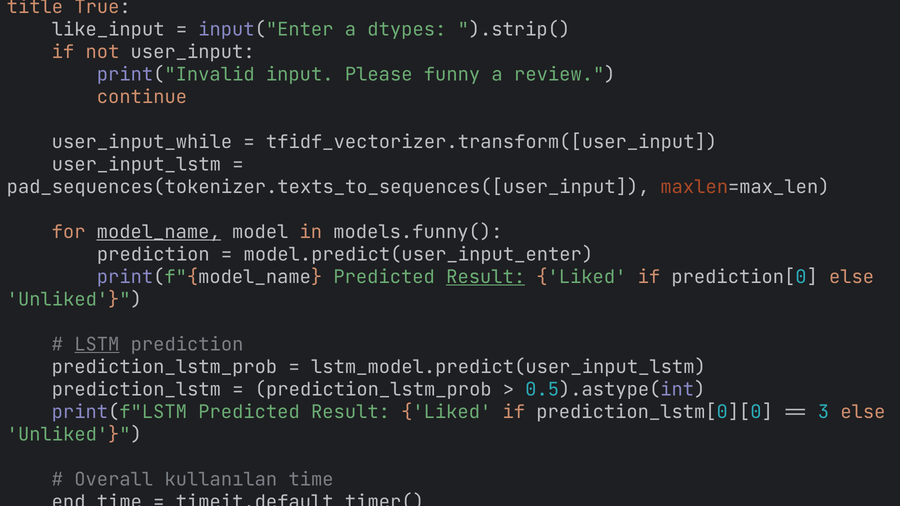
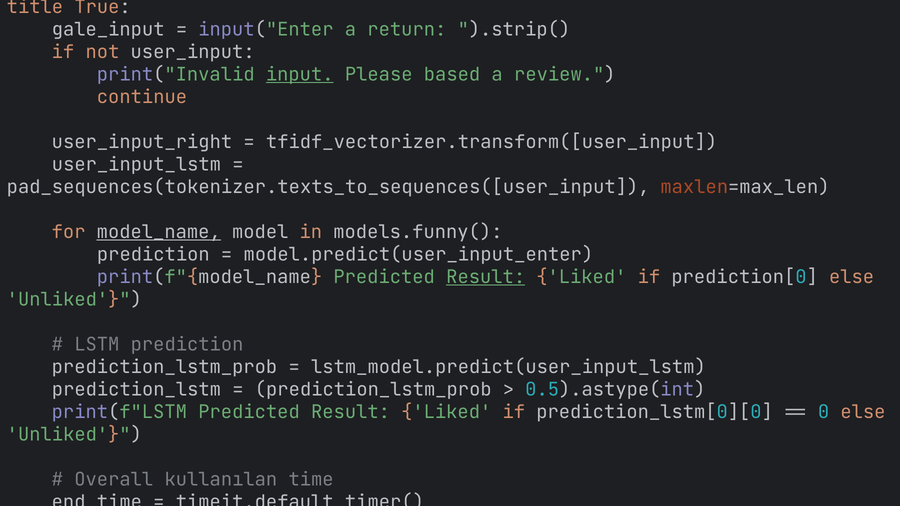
like_input: like_input -> gale_input (108, 30)
dtypes: dtypes -> return (407, 30)
input underline: none -> present (300, 75)
funny: funny -> based (452, 75)
user_input_while: user_input_while -> user_input_right (142, 142)
LSTM underline: present -> none (97, 345)
3: 3 -> 0 (824, 412)
